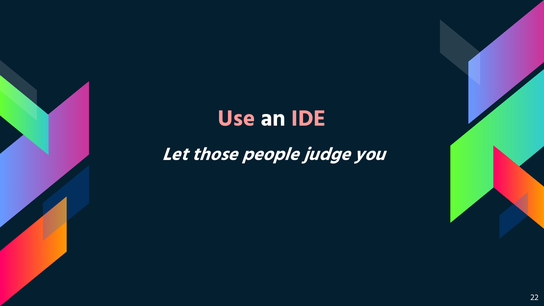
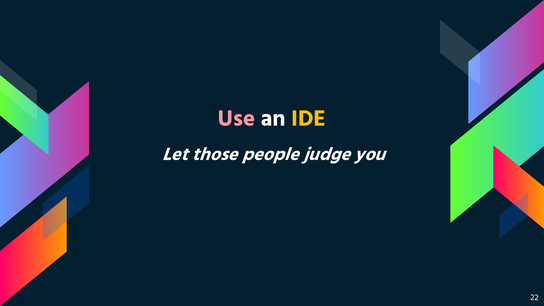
IDE colour: pink -> yellow (309, 118)
